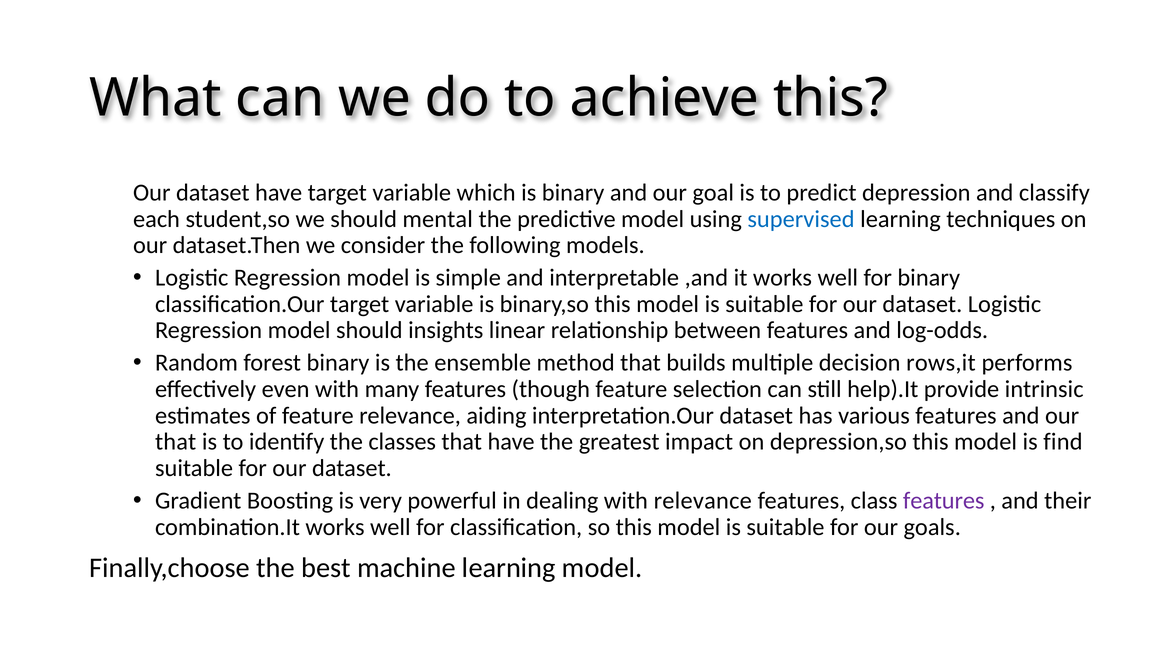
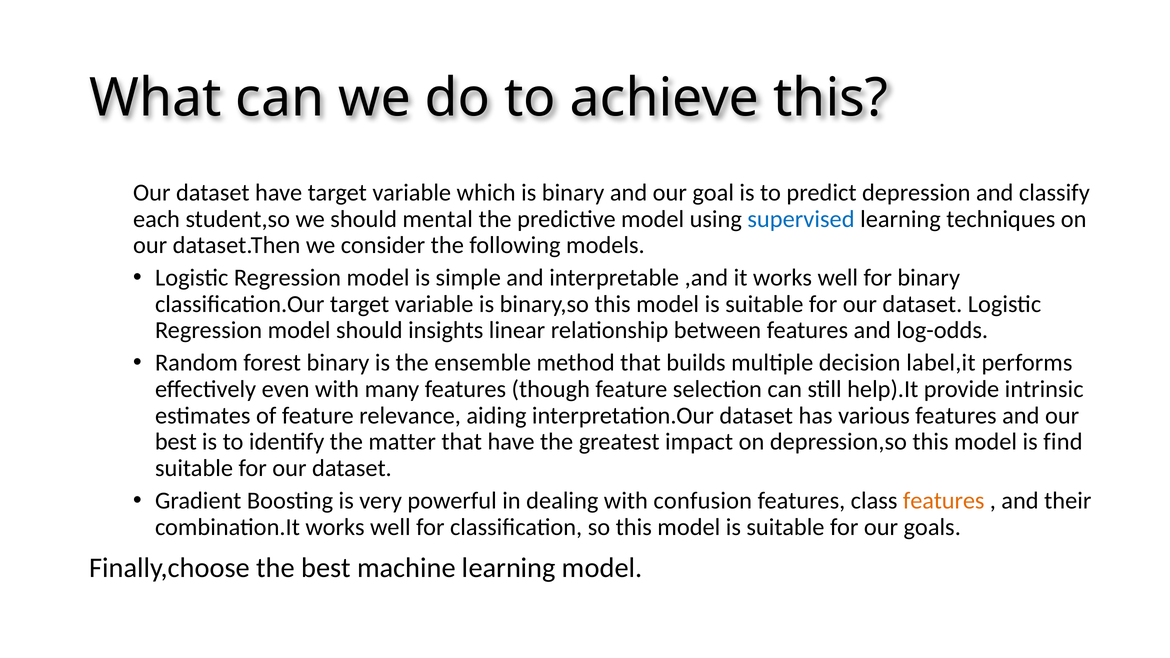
rows,it: rows,it -> label,it (941, 363)
that: that -> best (176, 442)
classes: classes -> matter (402, 442)
with relevance: relevance -> confusion (703, 501)
features colour: purple -> orange (944, 501)
